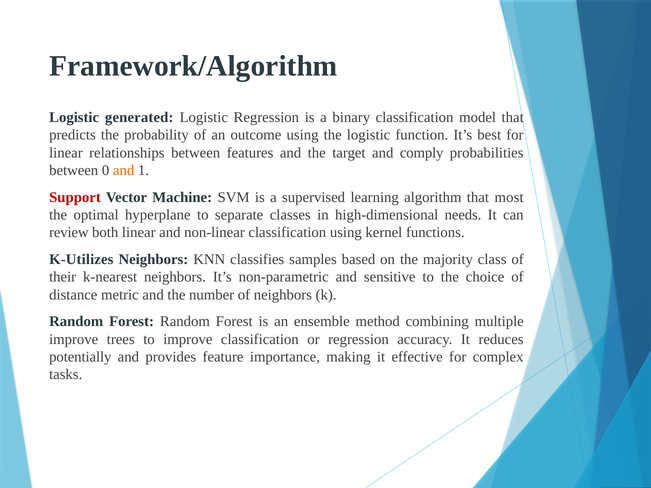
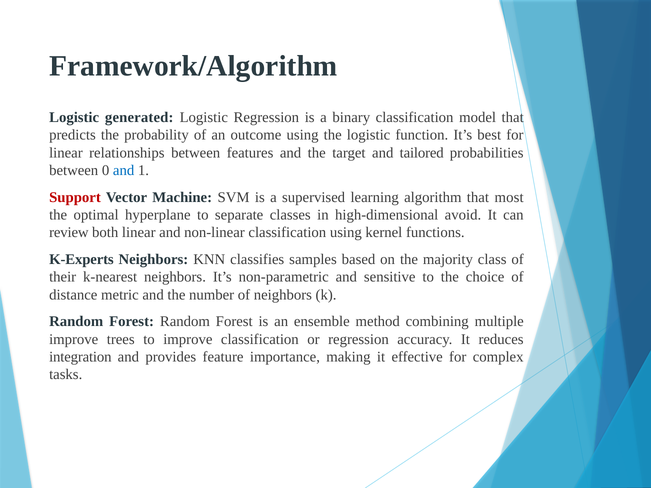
comply: comply -> tailored (422, 153)
and colour: orange -> blue (124, 171)
needs: needs -> avoid (463, 215)
K-Utilizes: K-Utilizes -> K-Experts (81, 259)
potentially: potentially -> integration (80, 357)
